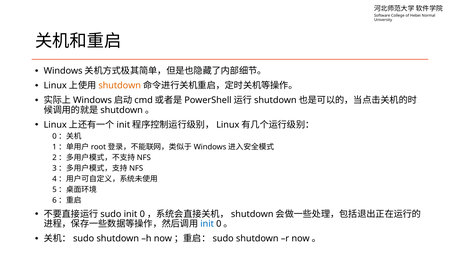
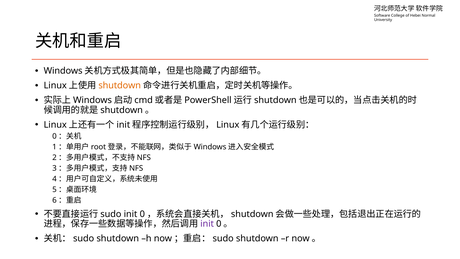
init colour: blue -> purple (207, 224)
